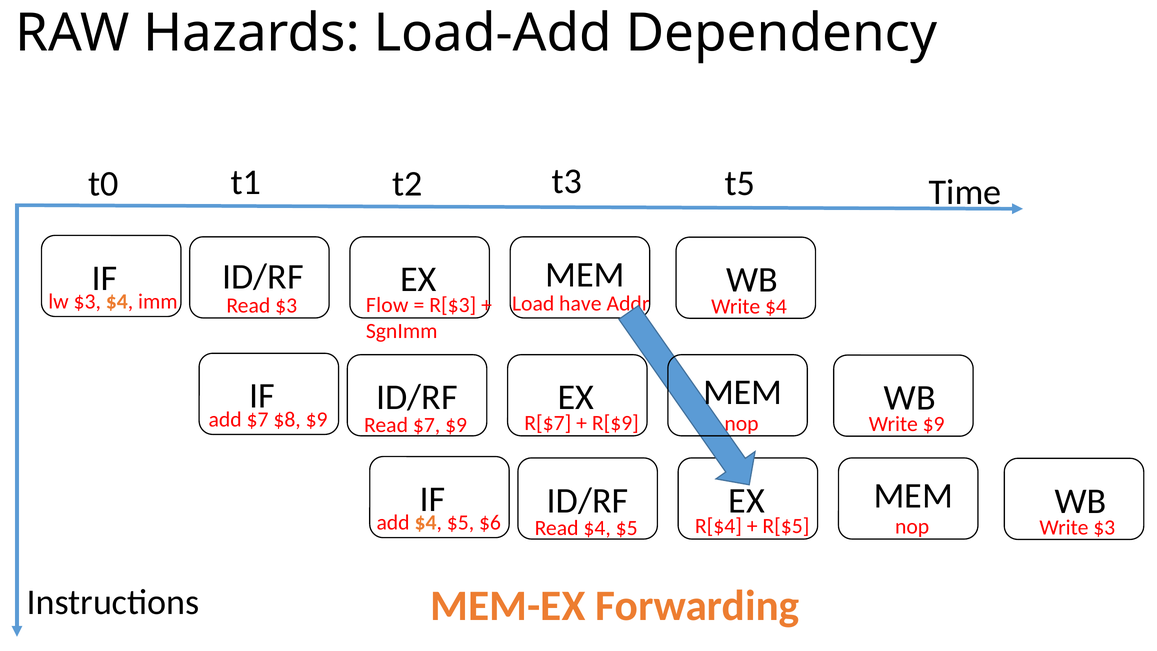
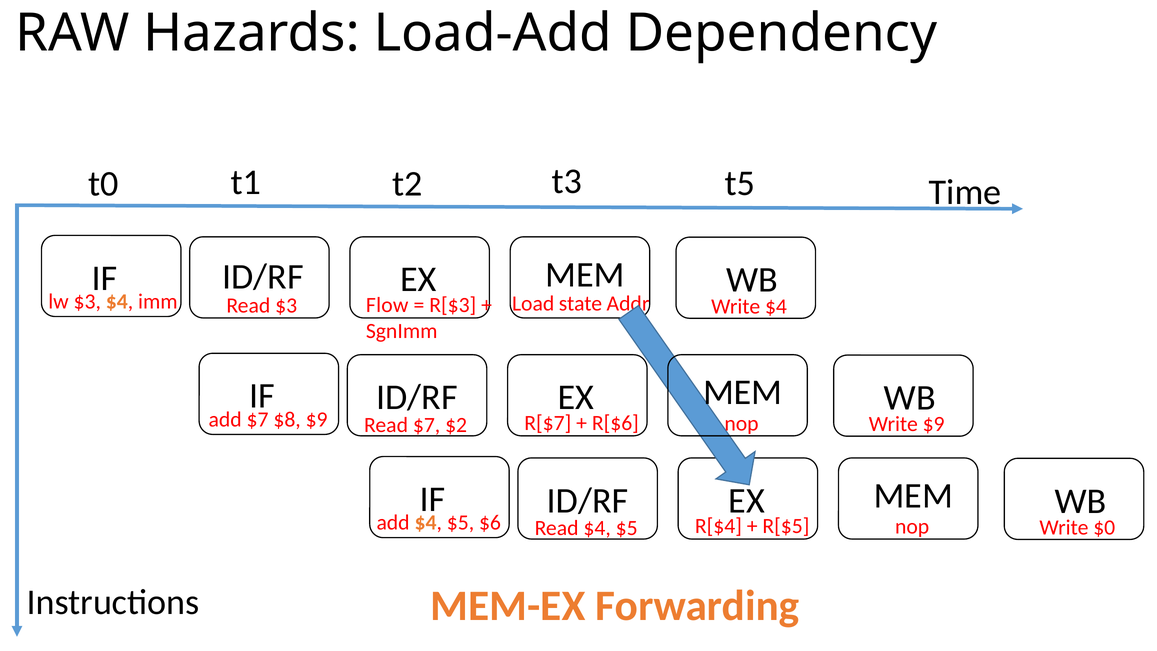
have: have -> state (580, 303)
$7 $9: $9 -> $2 (456, 425)
R[$9: R[$9 -> R[$6 (615, 423)
Write $3: $3 -> $0 (1104, 527)
